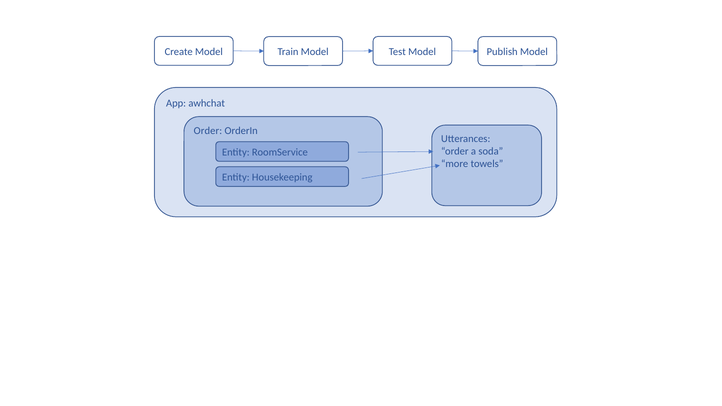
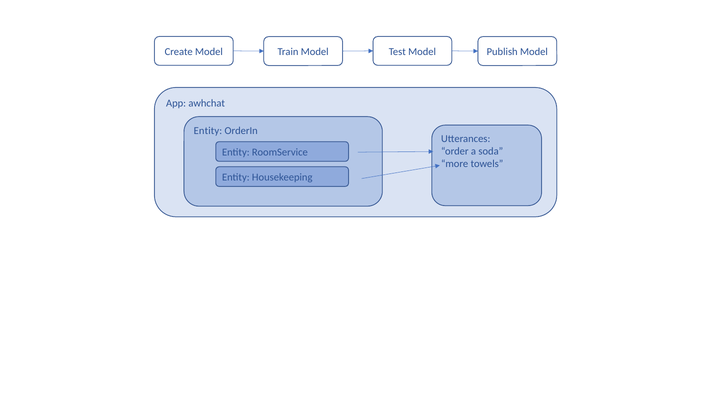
Order: Order -> Entity (208, 131)
